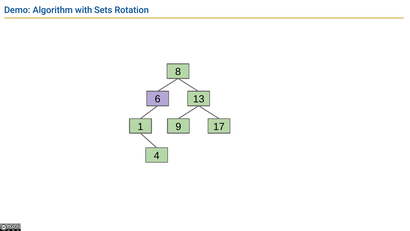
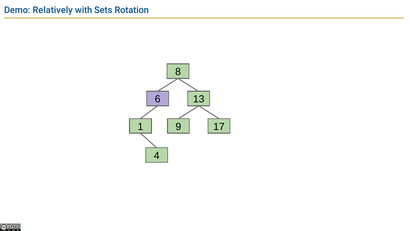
Algorithm: Algorithm -> Relatively (53, 10)
